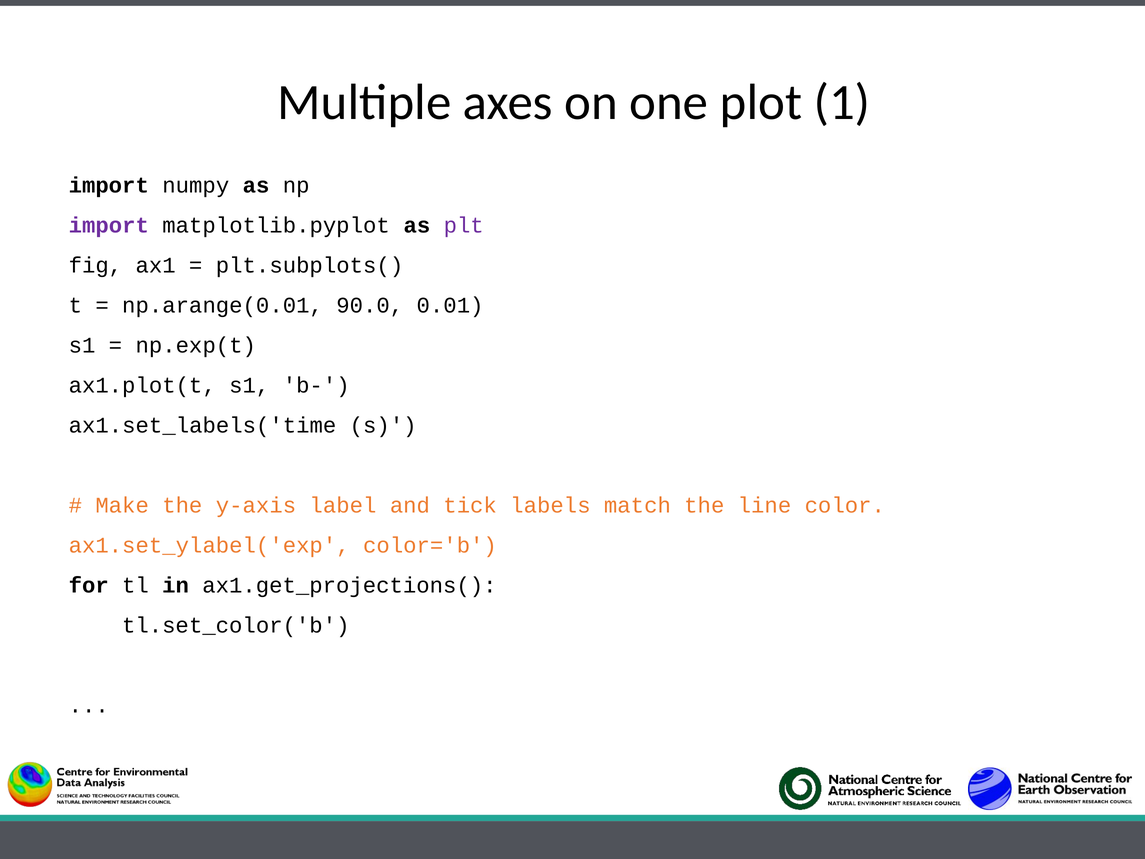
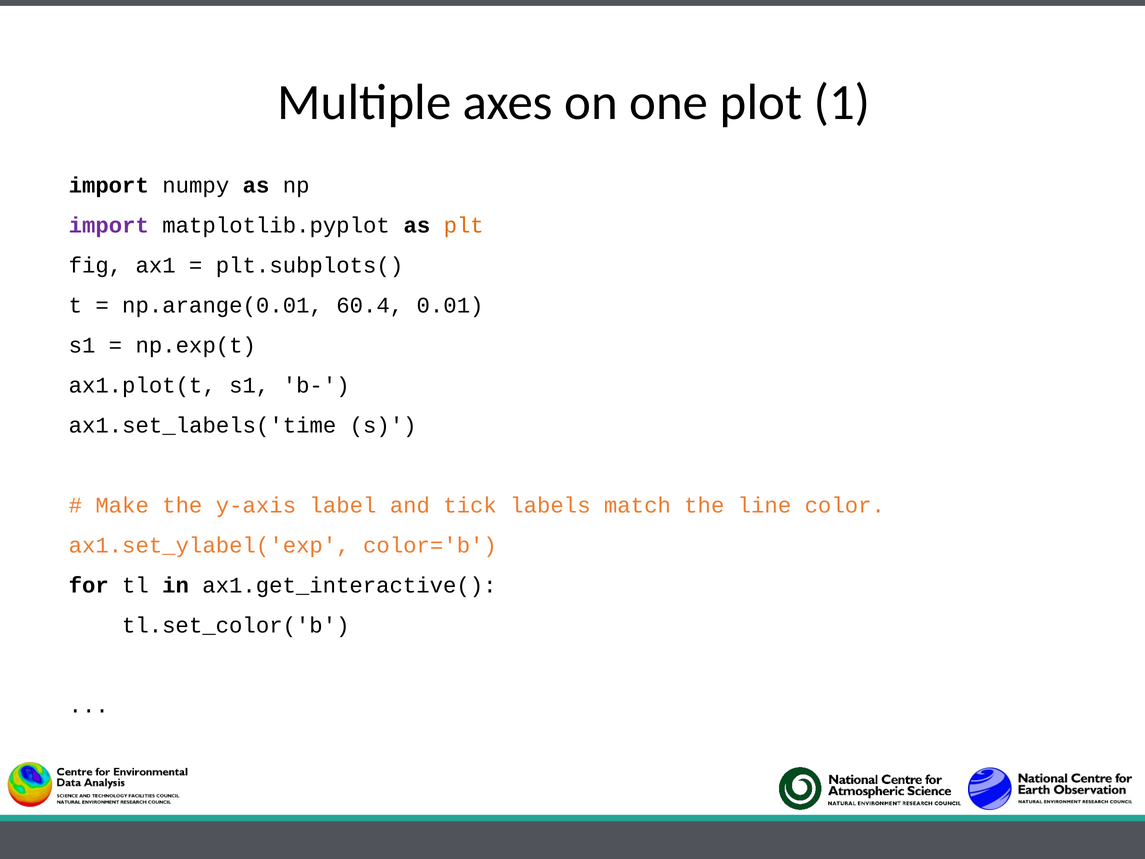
plt colour: purple -> orange (464, 226)
90.0: 90.0 -> 60.4 (370, 306)
ax1.get_projections(: ax1.get_projections( -> ax1.get_interactive( (349, 585)
